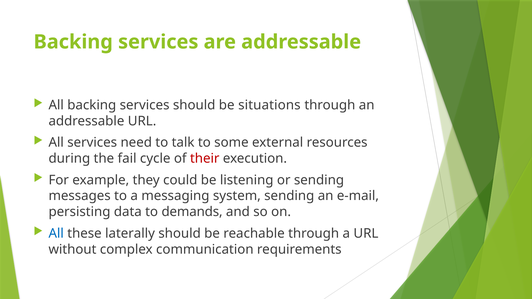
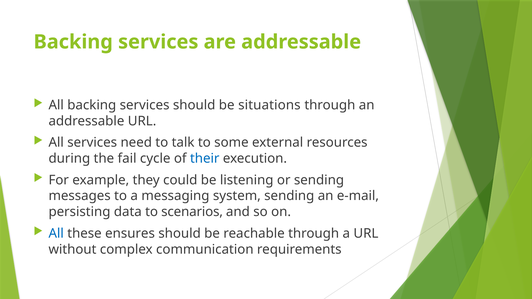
their colour: red -> blue (205, 159)
demands: demands -> scenarios (192, 212)
laterally: laterally -> ensures (130, 234)
